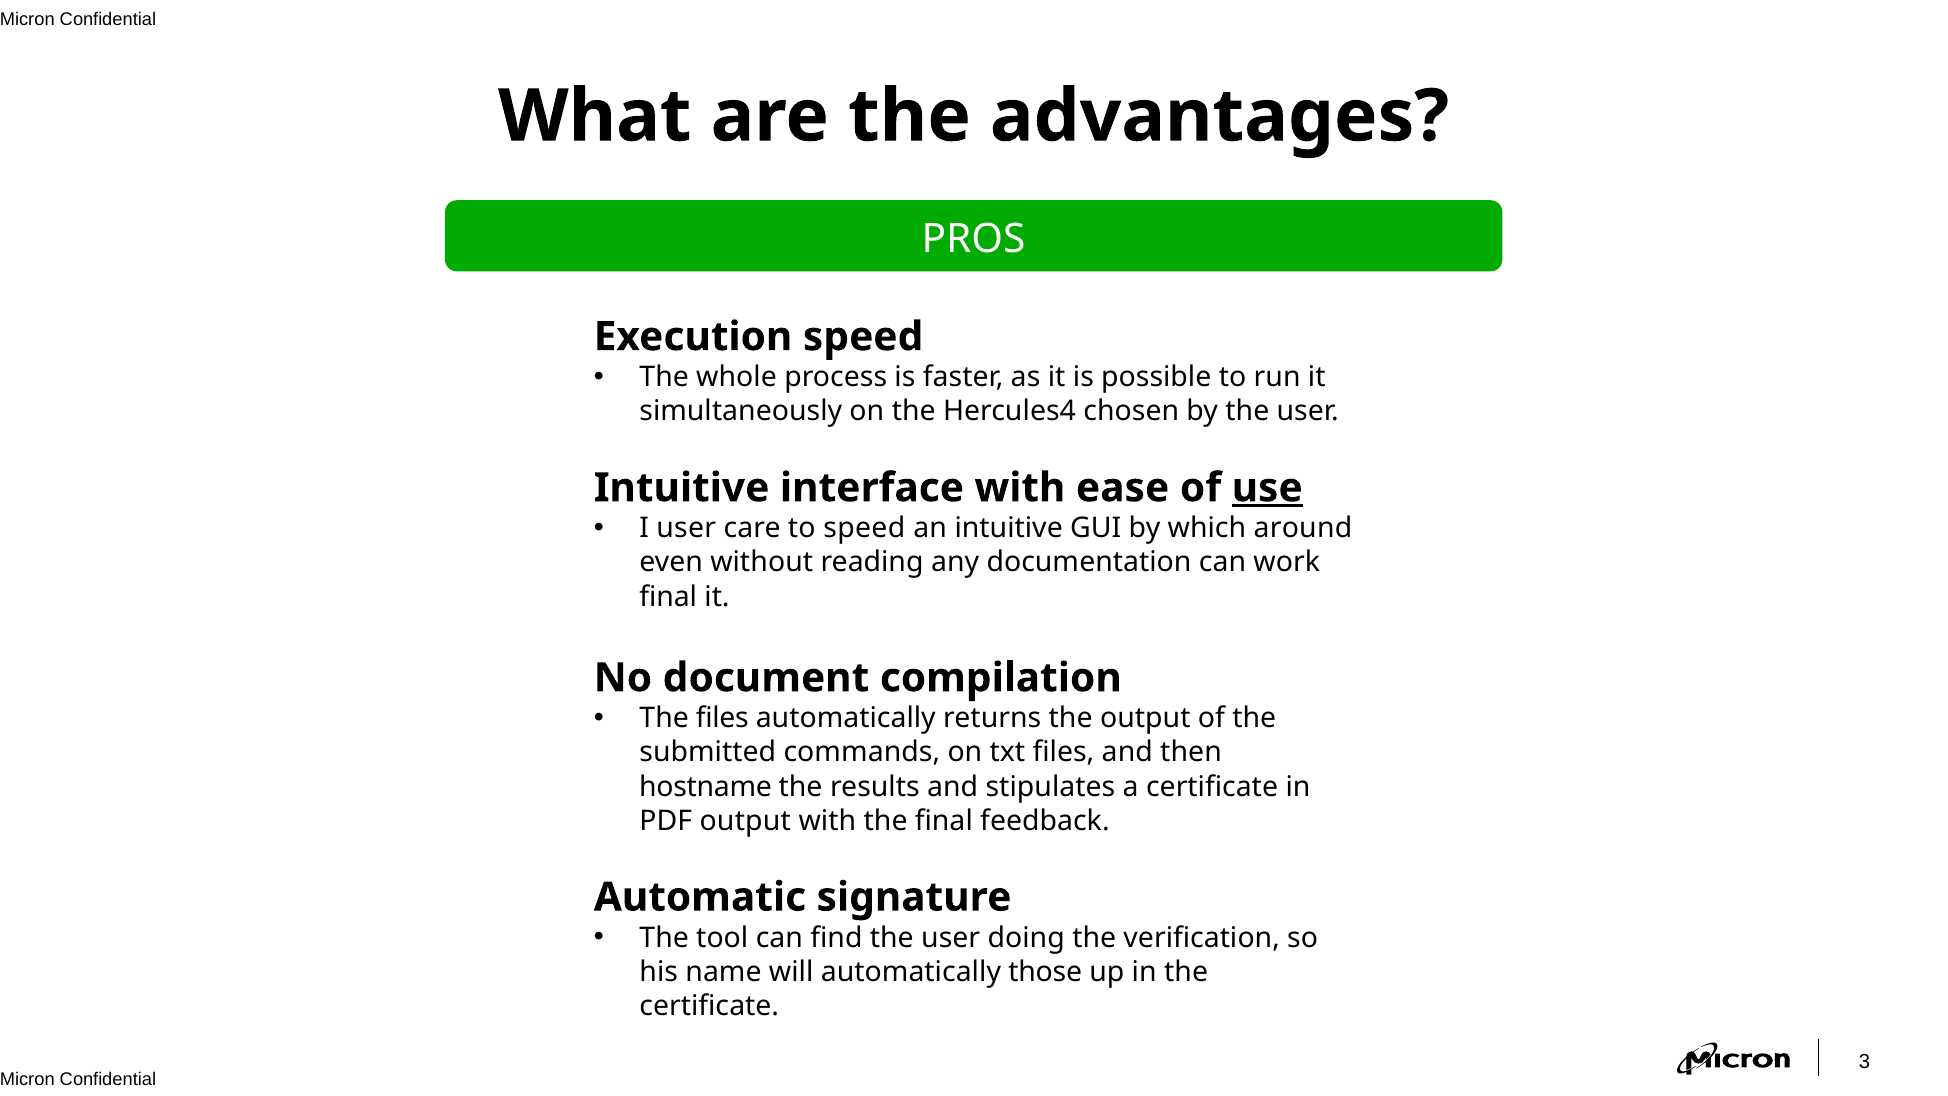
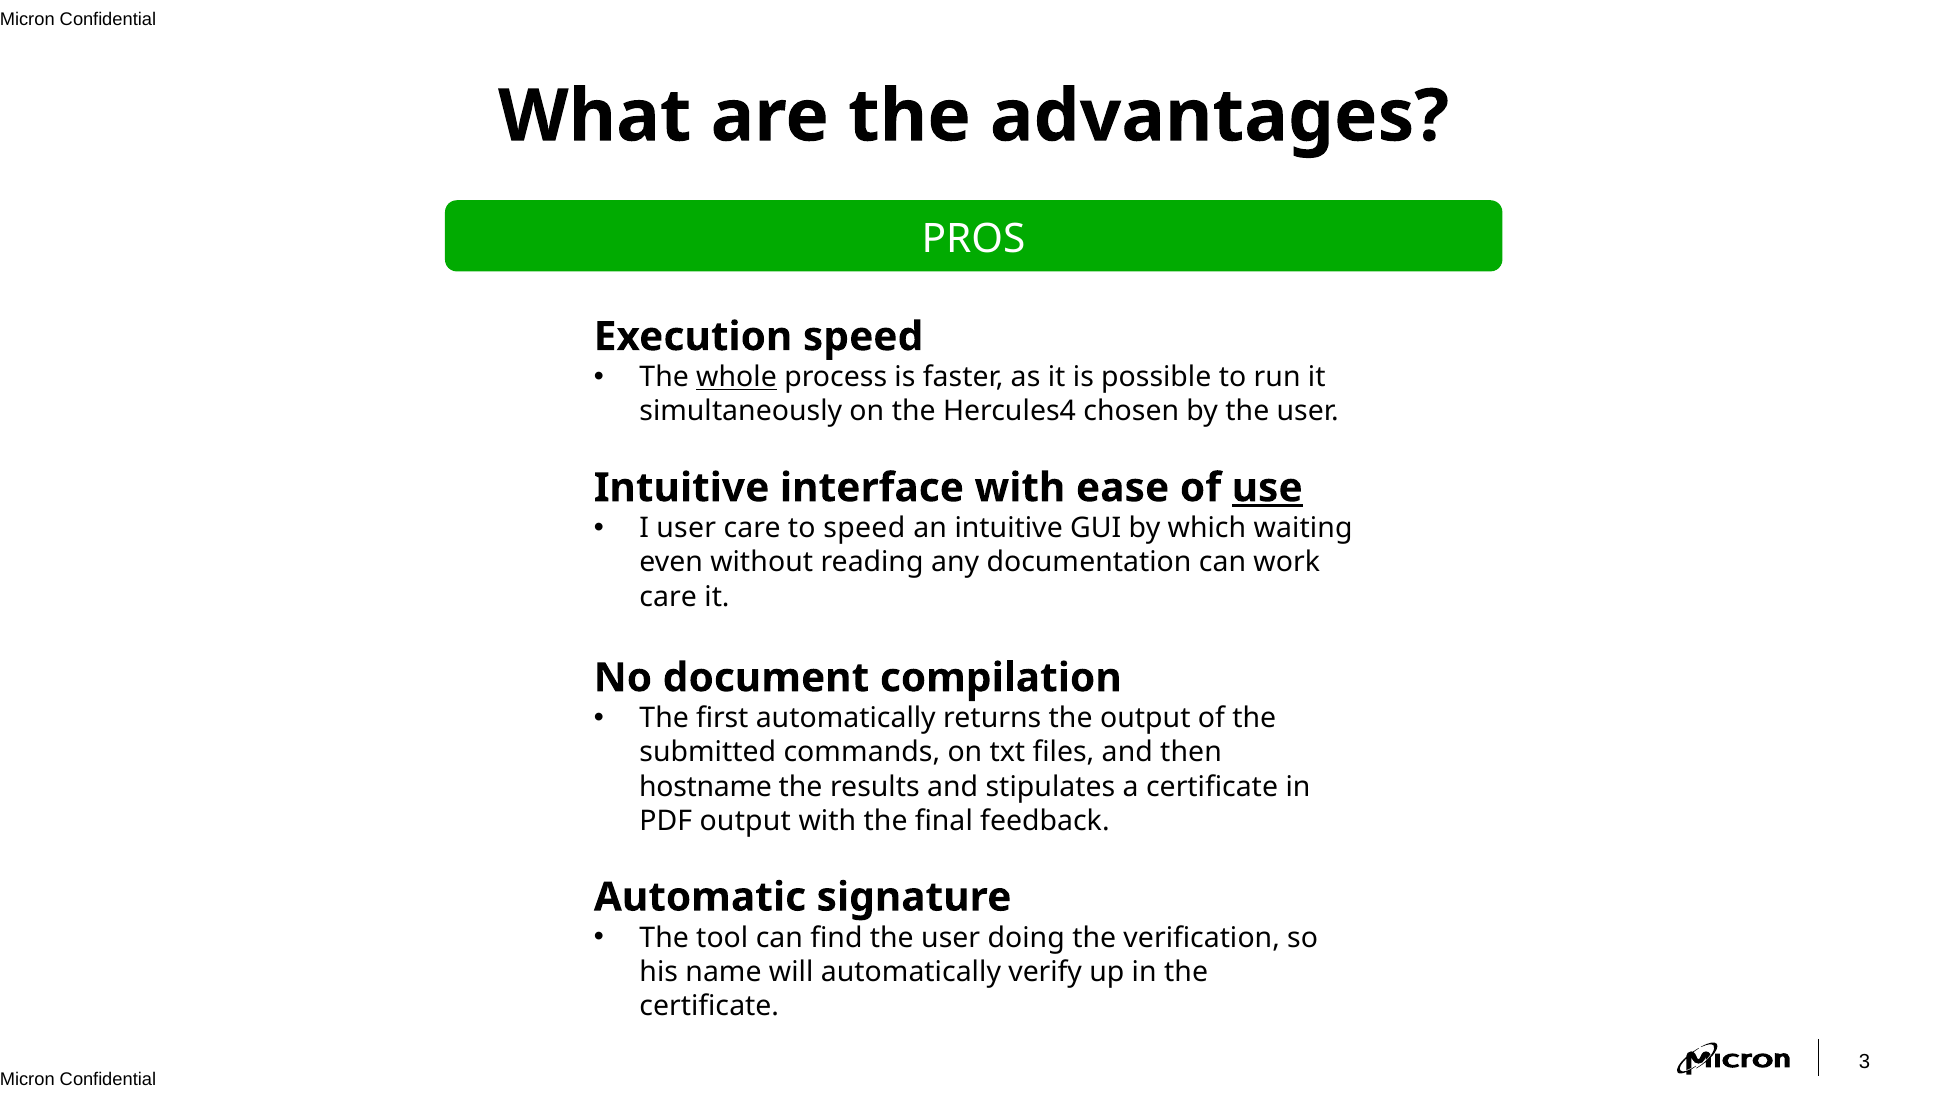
whole underline: none -> present (737, 377)
around: around -> waiting (1303, 528)
final: final -> care (668, 597)
The files: files -> first (722, 718)
those: those -> verify (1045, 972)
